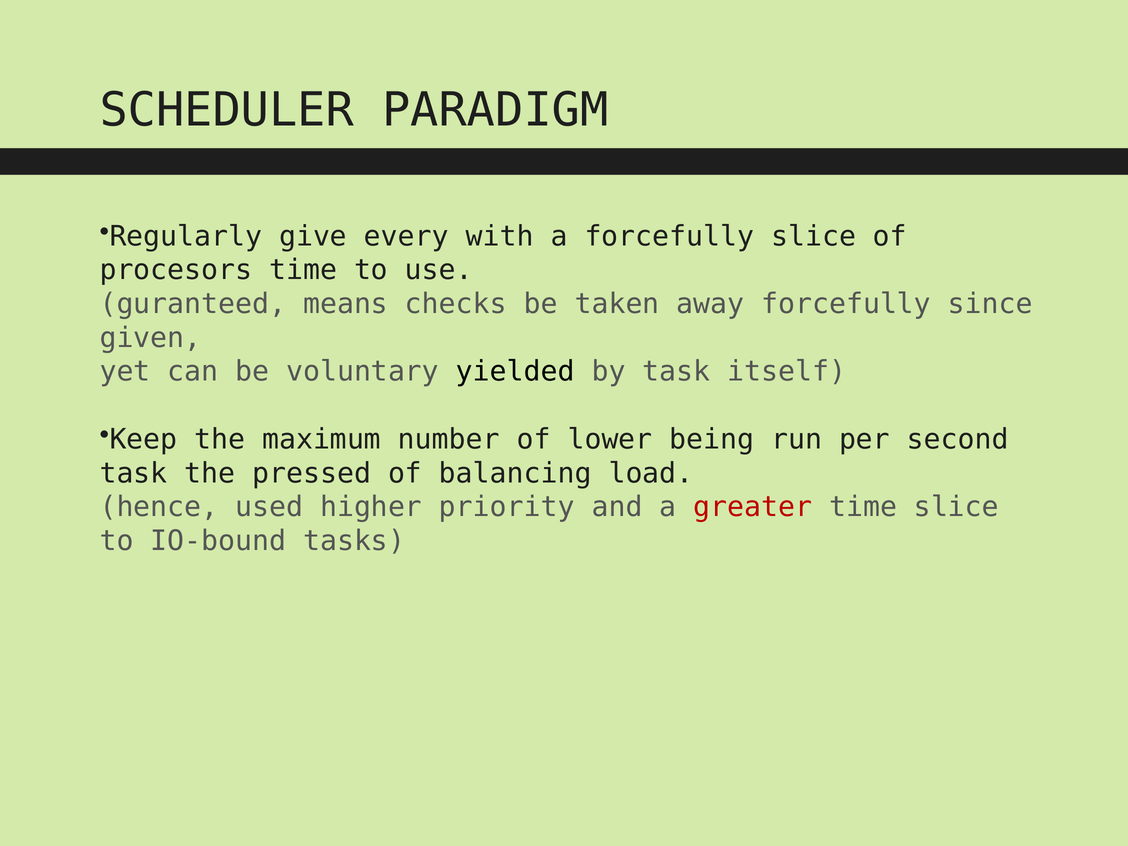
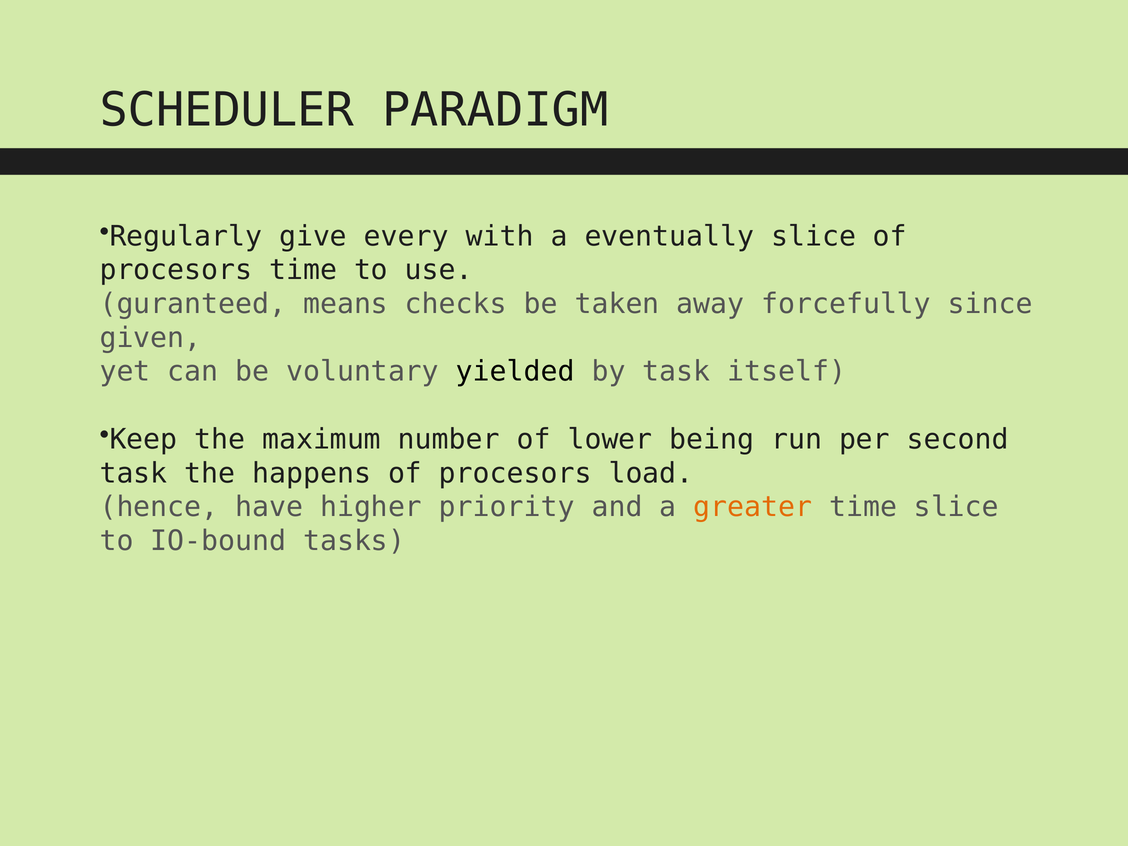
a forcefully: forcefully -> eventually (669, 236)
pressed: pressed -> happens (312, 473)
balancing: balancing -> procesors (515, 473)
used: used -> have (269, 507)
greater colour: red -> orange (753, 507)
